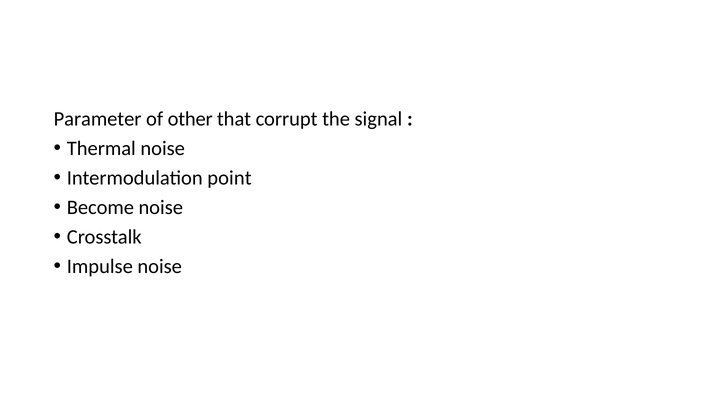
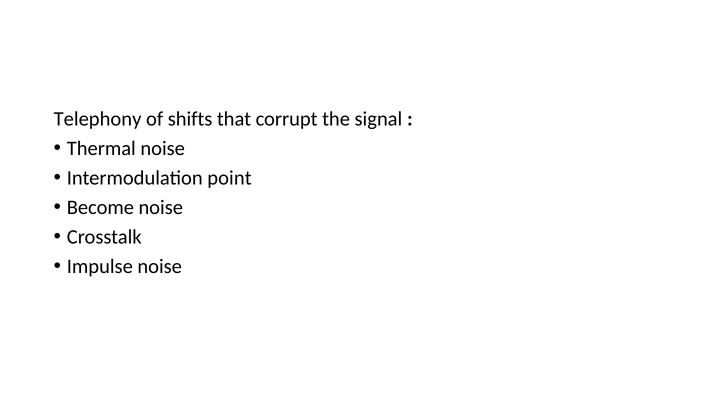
Parameter: Parameter -> Telephony (98, 119)
other: other -> shifts (190, 119)
